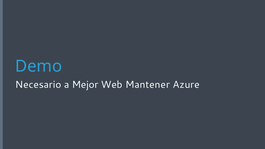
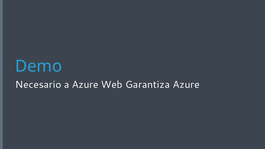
a Mejor: Mejor -> Azure (85, 85)
Mantener: Mantener -> Garantiza (148, 85)
